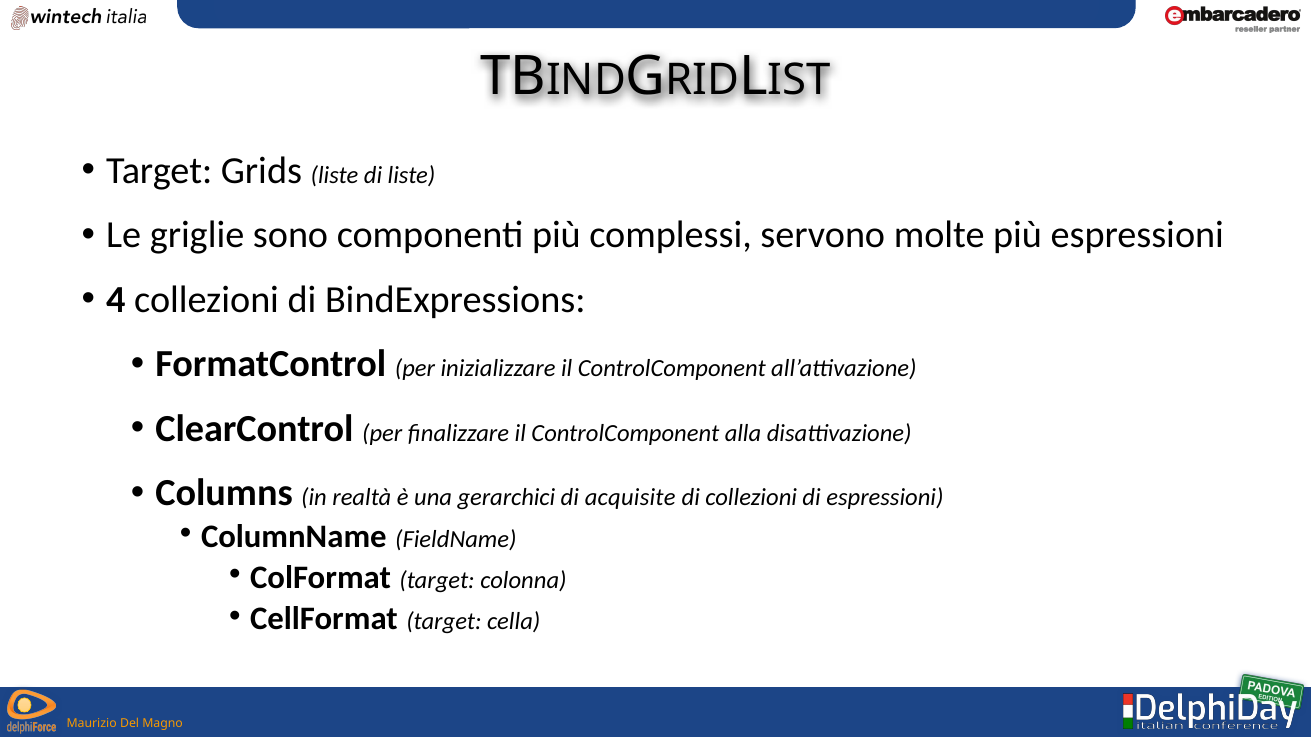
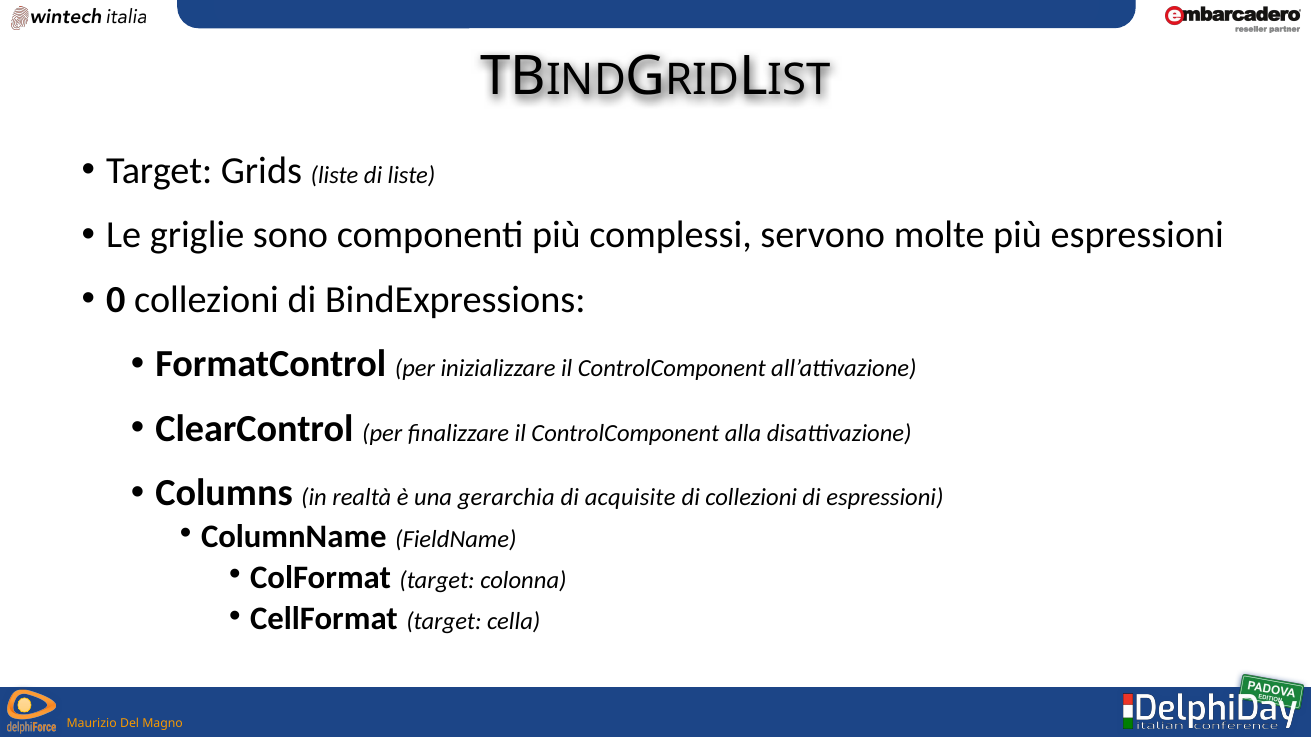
4: 4 -> 0 (116, 300)
gerarchici: gerarchici -> gerarchia (506, 498)
